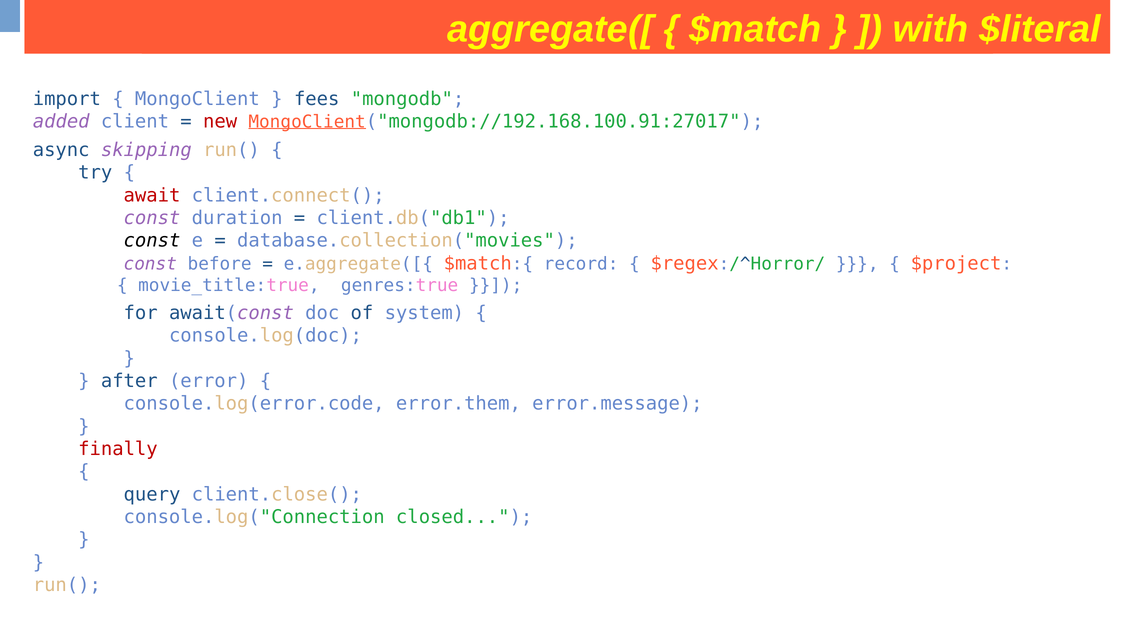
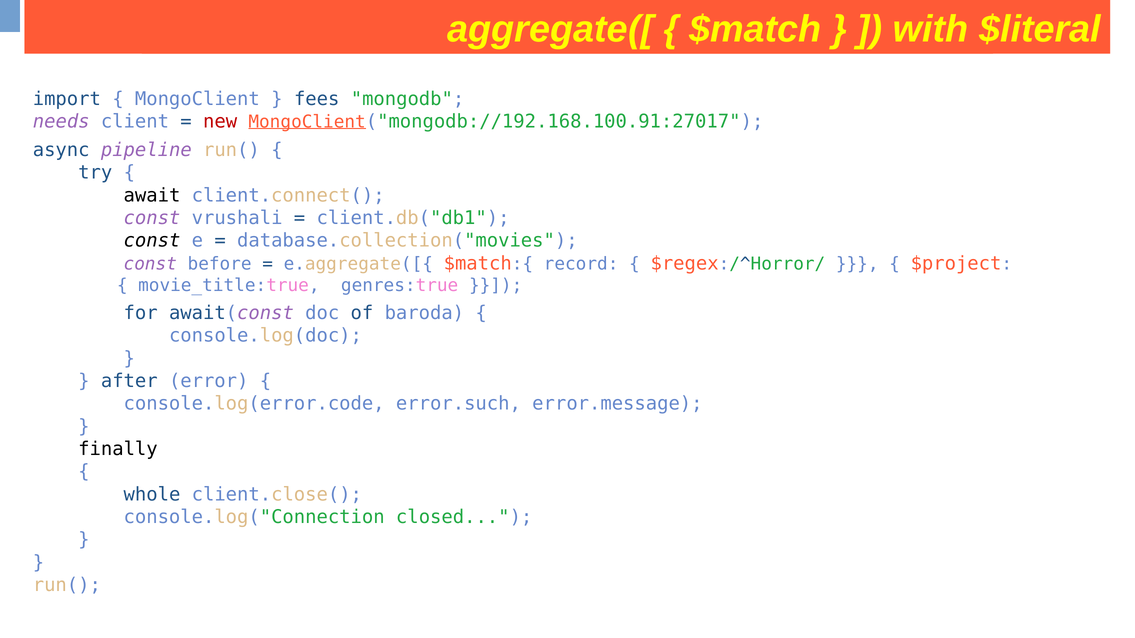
added: added -> needs (61, 122)
skipping: skipping -> pipeline (146, 150)
await colour: red -> black (152, 195)
duration: duration -> vrushali (237, 218)
system: system -> baroda (424, 313)
error.them: error.them -> error.such (458, 404)
finally colour: red -> black (118, 449)
query: query -> whole (152, 495)
